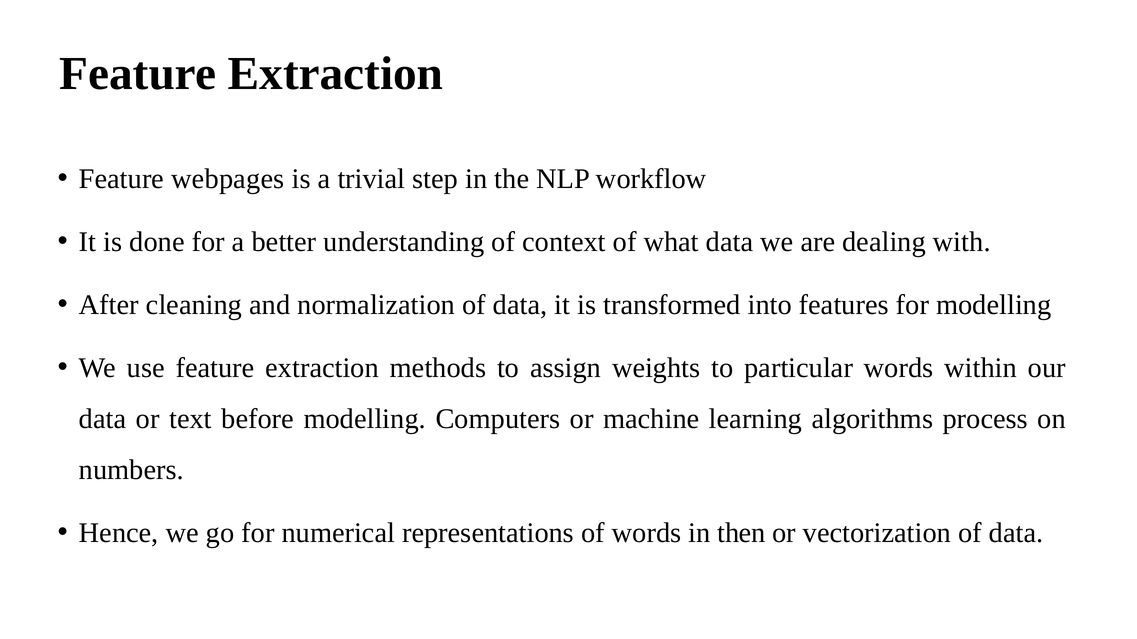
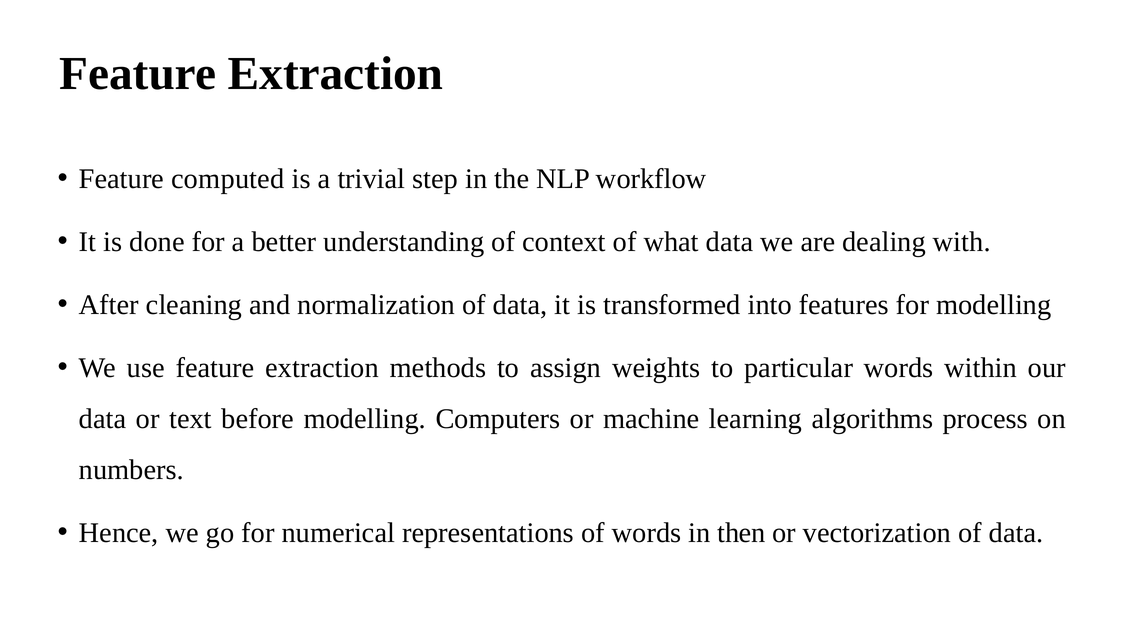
webpages: webpages -> computed (228, 179)
